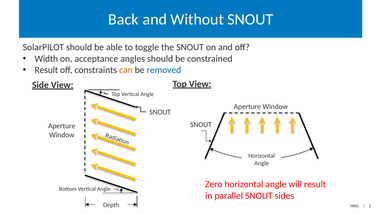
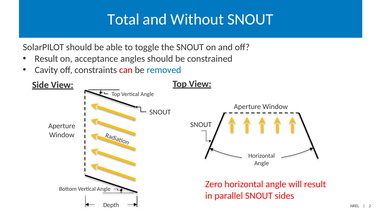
Back: Back -> Total (123, 19)
Width: Width -> Result (46, 59)
Result: Result -> Cavity (46, 70)
can colour: orange -> red (126, 70)
